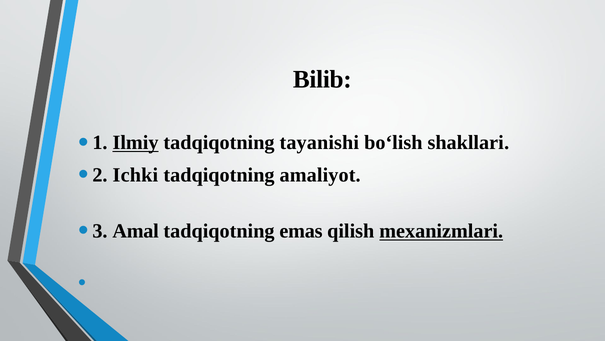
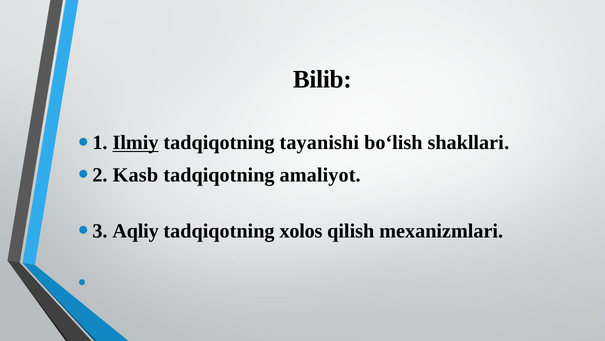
Ichki: Ichki -> Kasb (135, 175)
Amal: Amal -> Aqliy (136, 231)
emаs: emаs -> xolos (301, 231)
mexanizmlari underline: present -> none (441, 231)
